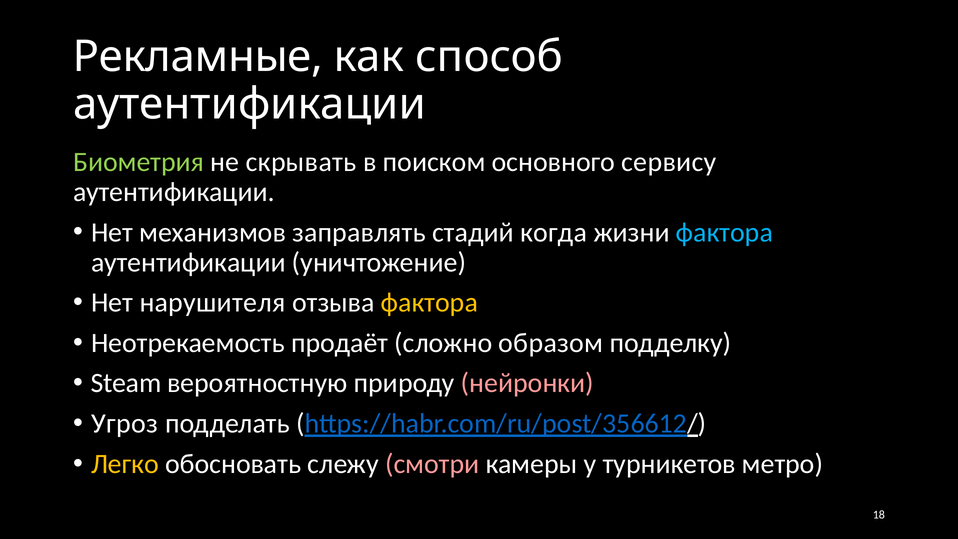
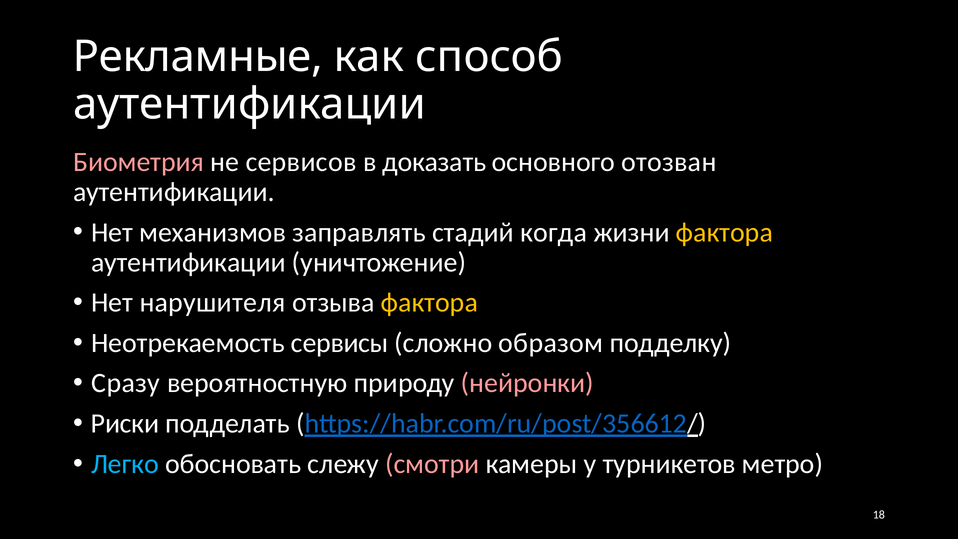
Биометрия colour: light green -> pink (139, 162)
скрывать: скрывать -> сервисов (301, 162)
поиском: поиском -> доказать (434, 162)
сервису: сервису -> отозван (669, 162)
фактора colour: light blue -> yellow (724, 232)
продаёт: продаёт -> сервисы (340, 343)
Steam: Steam -> Сразу (126, 383)
Угроз: Угроз -> Риски (125, 424)
Легко colour: yellow -> light blue (125, 464)
